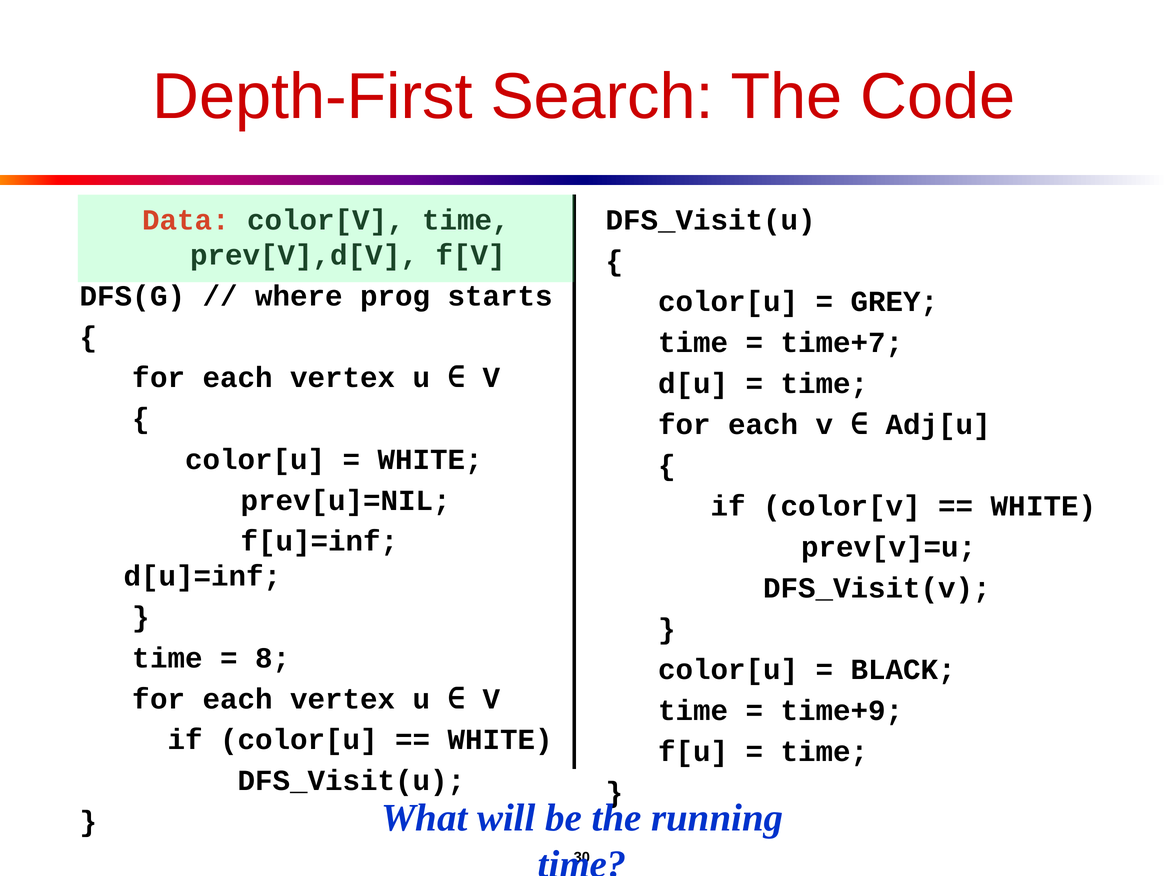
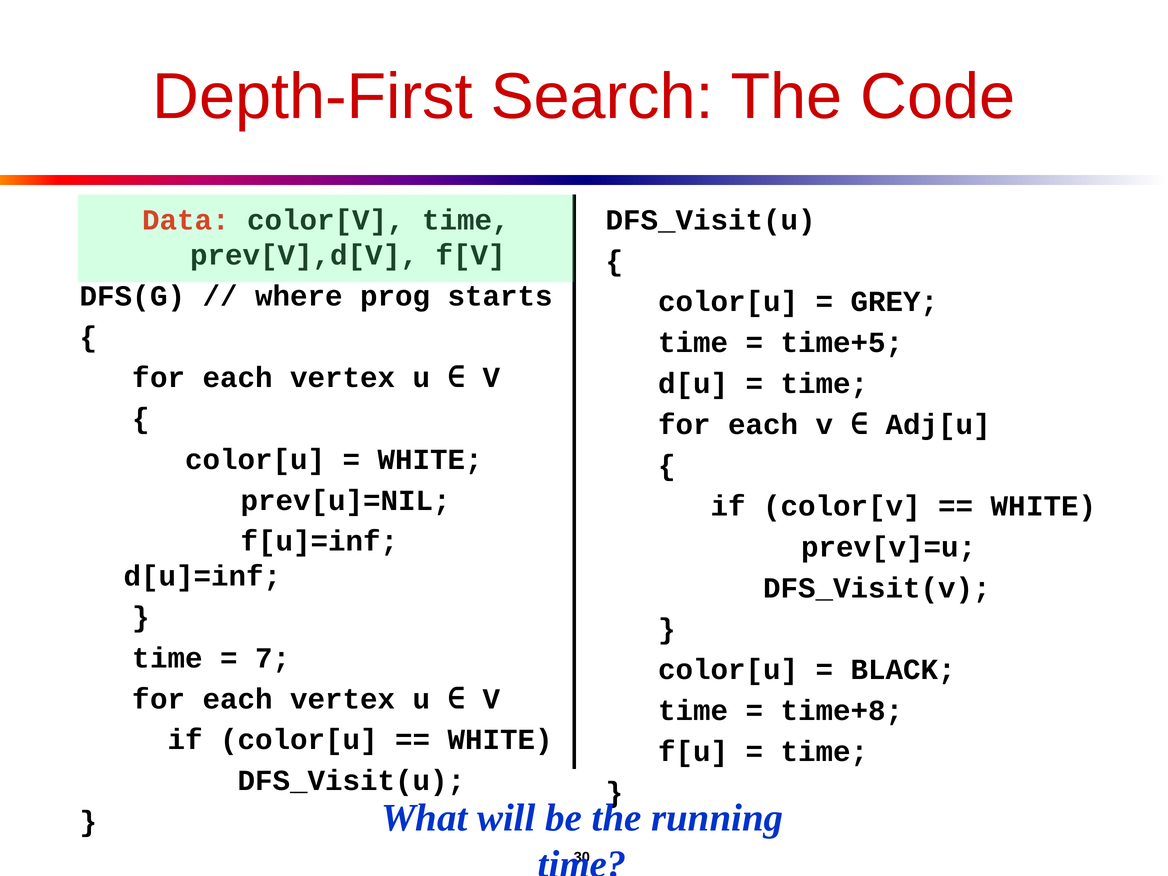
time+7: time+7 -> time+5 (842, 343)
8: 8 -> 7 (273, 658)
time+9: time+9 -> time+8 (842, 711)
